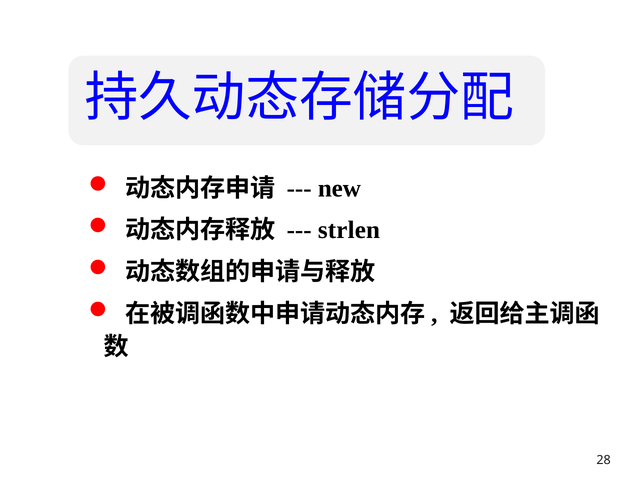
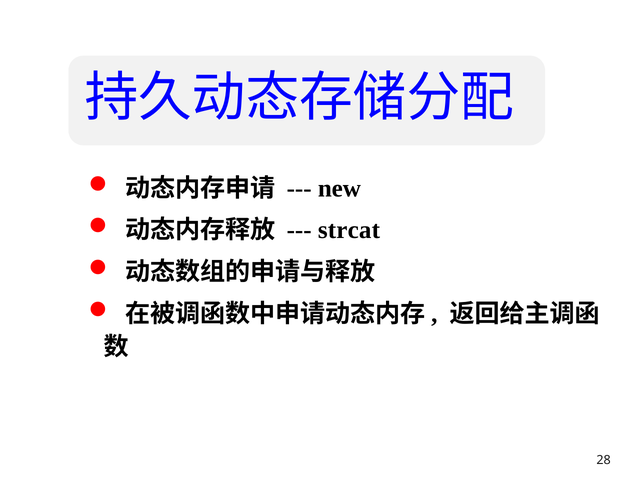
strlen: strlen -> strcat (349, 230)
